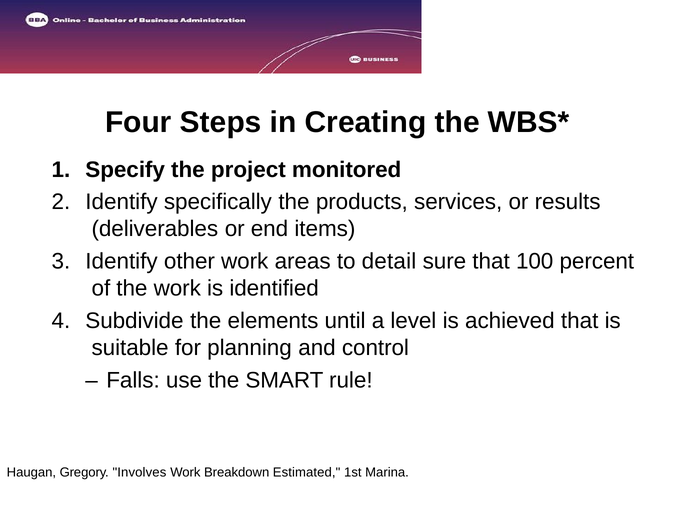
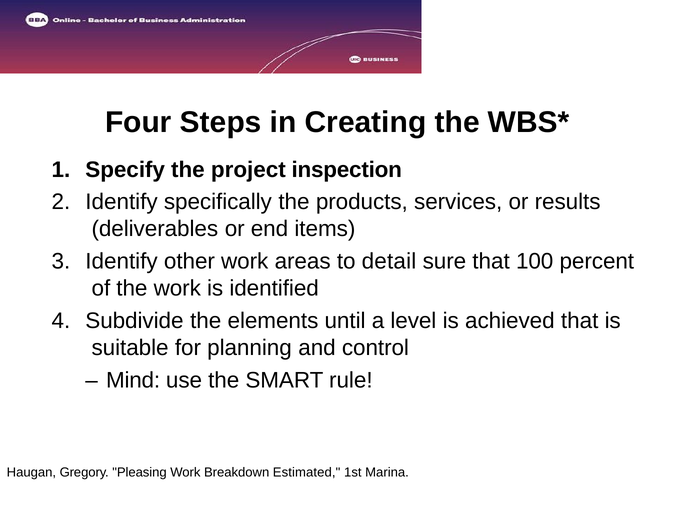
monitored: monitored -> inspection (347, 170)
Falls: Falls -> Mind (133, 380)
Involves: Involves -> Pleasing (140, 472)
